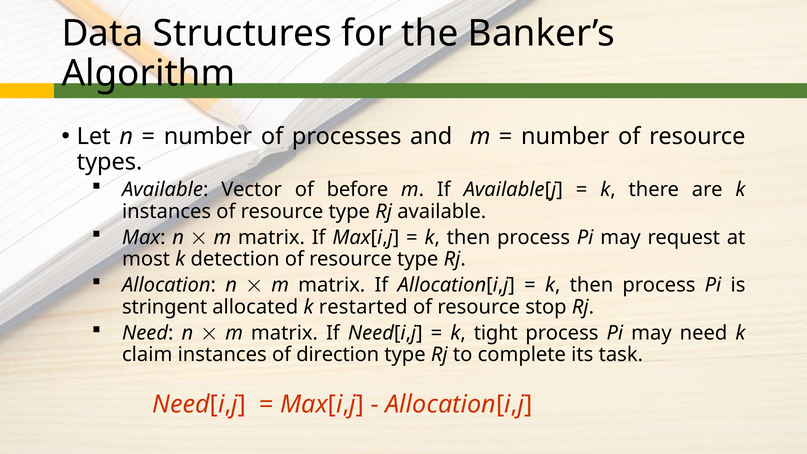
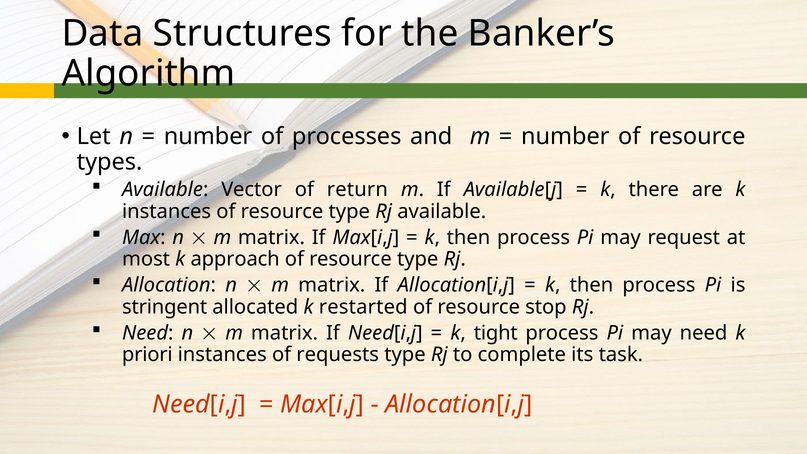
before: before -> return (357, 190)
detection: detection -> approach (235, 259)
claim: claim -> priori (147, 355)
direction: direction -> requests (338, 355)
